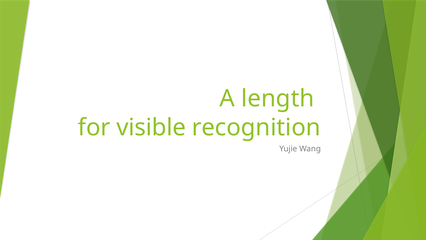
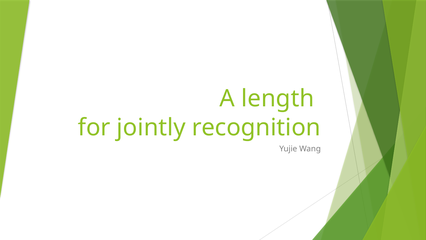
visible: visible -> jointly (151, 127)
